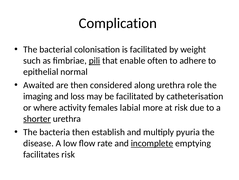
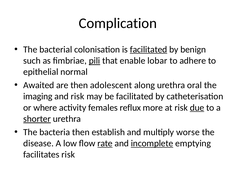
facilitated underline: none -> present (149, 49)
weight: weight -> benign (193, 49)
often: often -> lobar (157, 60)
considered: considered -> adolescent (111, 85)
role: role -> oral (195, 85)
and loss: loss -> risk (78, 96)
labial: labial -> reflux (130, 107)
due underline: none -> present (197, 107)
pyuria: pyuria -> worse (188, 132)
rate underline: none -> present (105, 143)
